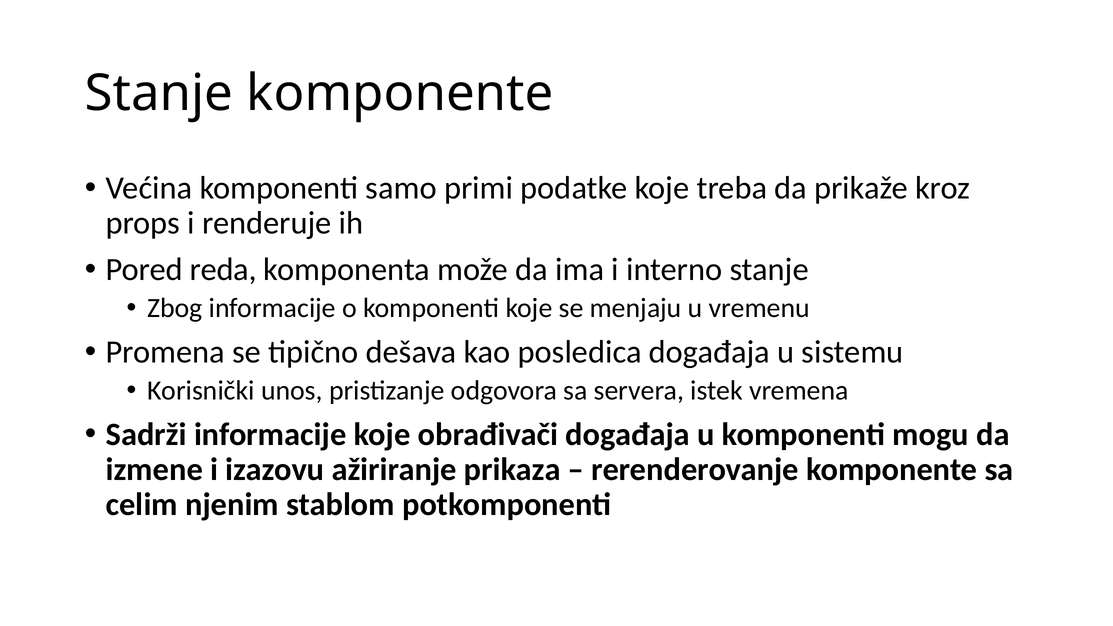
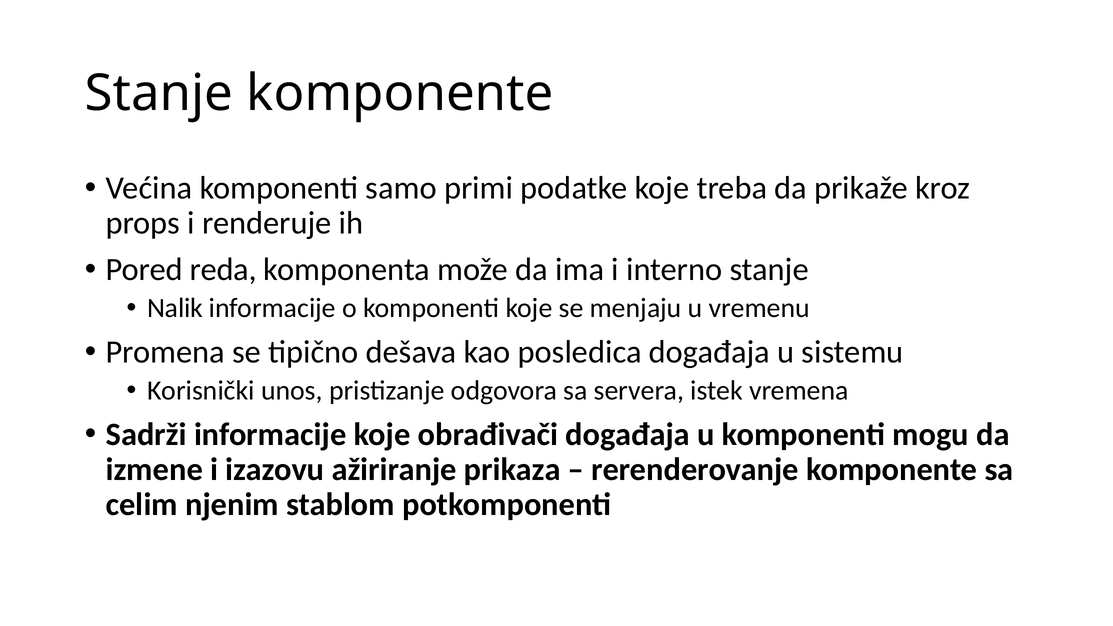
Zbog: Zbog -> Nalik (175, 308)
